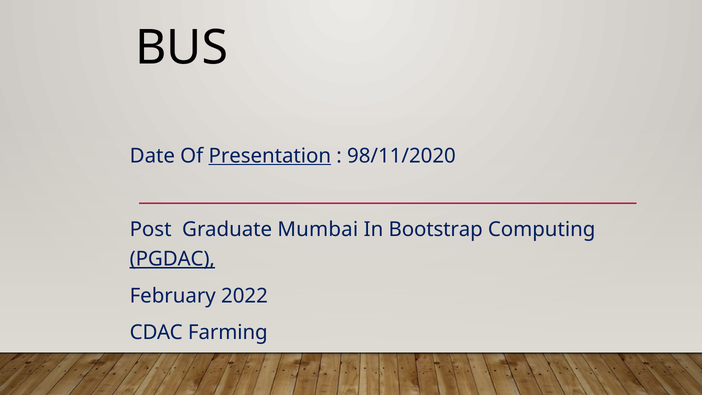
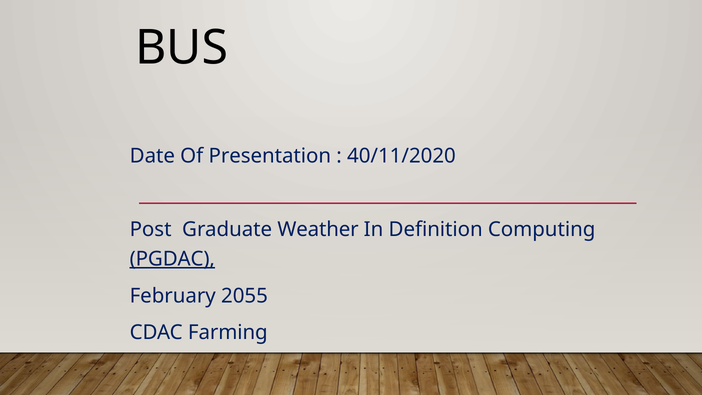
Presentation underline: present -> none (270, 156)
98/11/2020: 98/11/2020 -> 40/11/2020 (401, 156)
Mumbai: Mumbai -> Weather (318, 229)
Bootstrap: Bootstrap -> Definition (436, 229)
2022: 2022 -> 2055 (244, 296)
